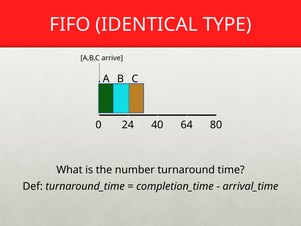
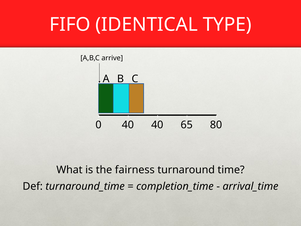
0 24: 24 -> 40 (128, 125)
64: 64 -> 65 (187, 125)
number: number -> fairness (135, 170)
